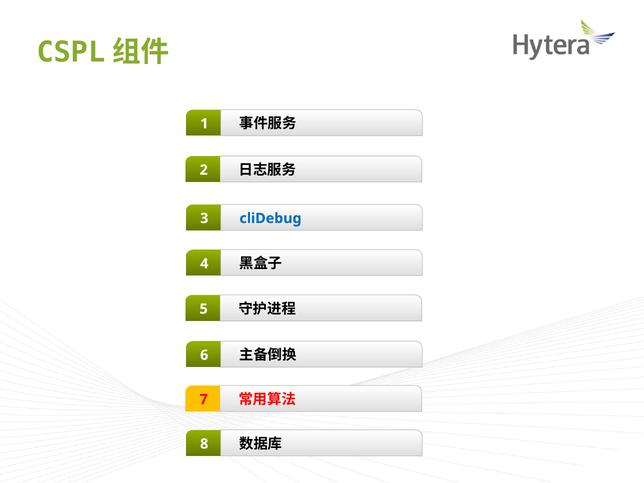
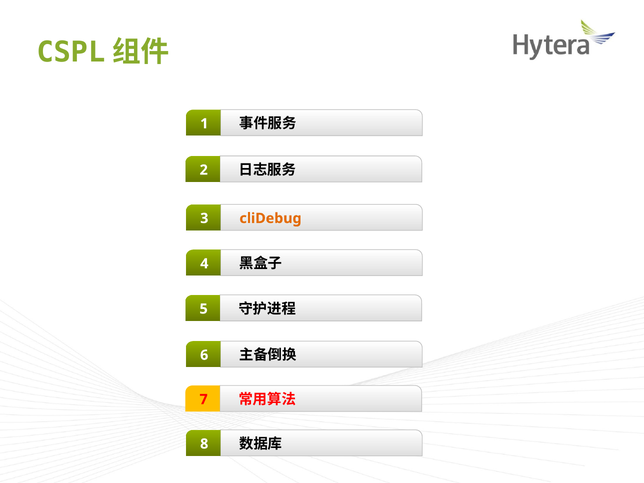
cliDebug colour: blue -> orange (270, 218)
